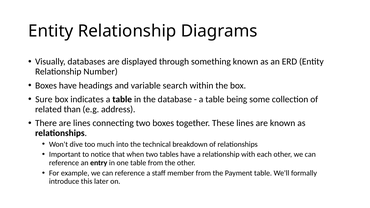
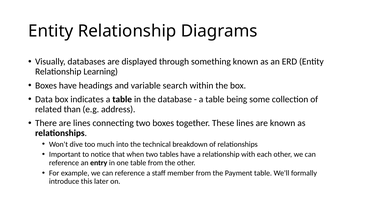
Number: Number -> Learning (101, 72)
Sure: Sure -> Data (44, 99)
